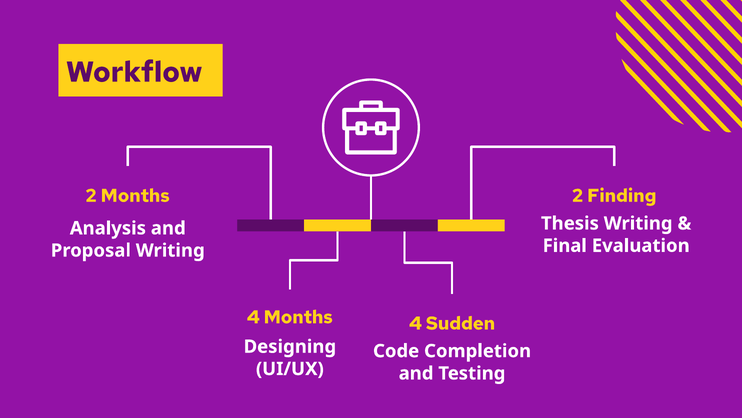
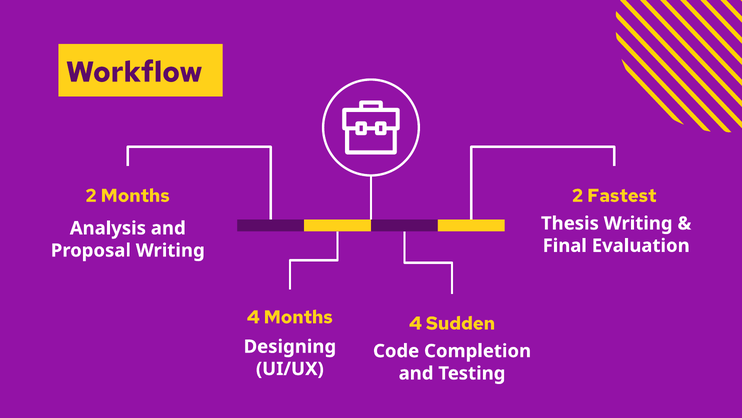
Finding: Finding -> Fastest (622, 195)
